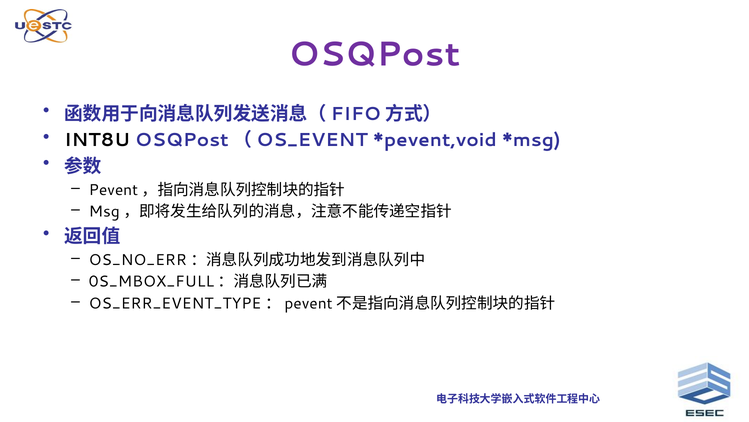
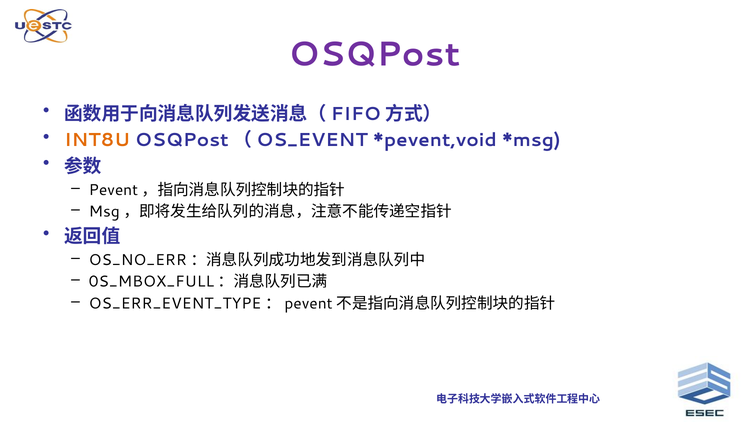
INT8U colour: black -> orange (97, 140)
